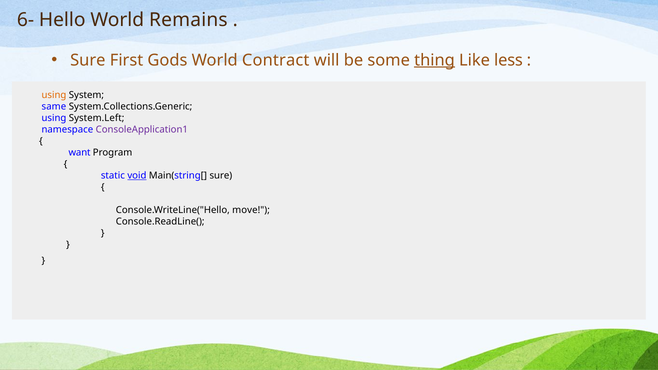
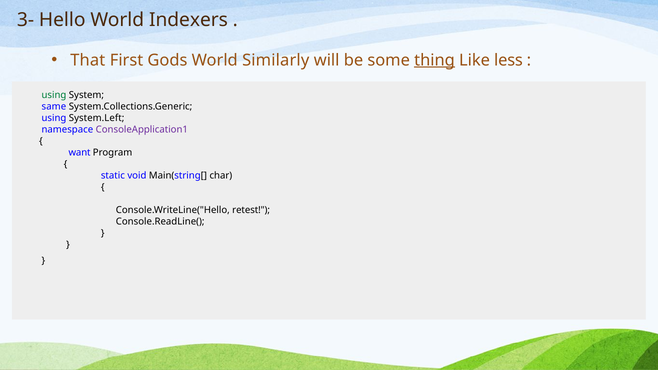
6-: 6- -> 3- (25, 20)
Remains: Remains -> Indexers (188, 20)
Sure: Sure -> That (88, 60)
Contract: Contract -> Similarly (276, 60)
using colour: orange -> green (54, 95)
void underline: present -> none (137, 176)
Main(string[ sure: sure -> char (221, 176)
move: move -> retest (251, 210)
